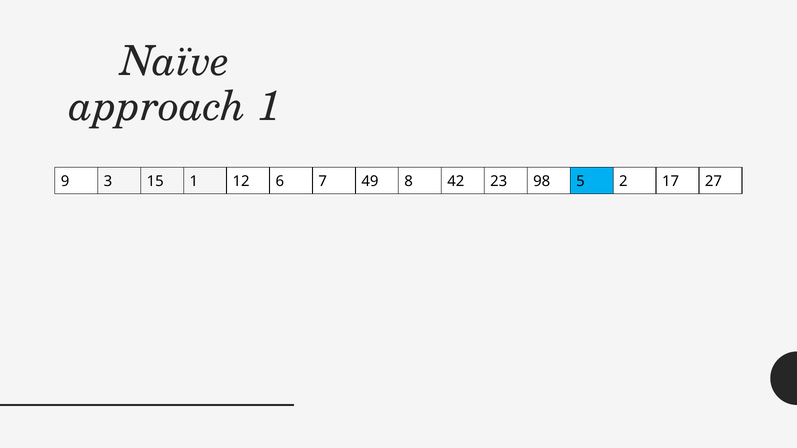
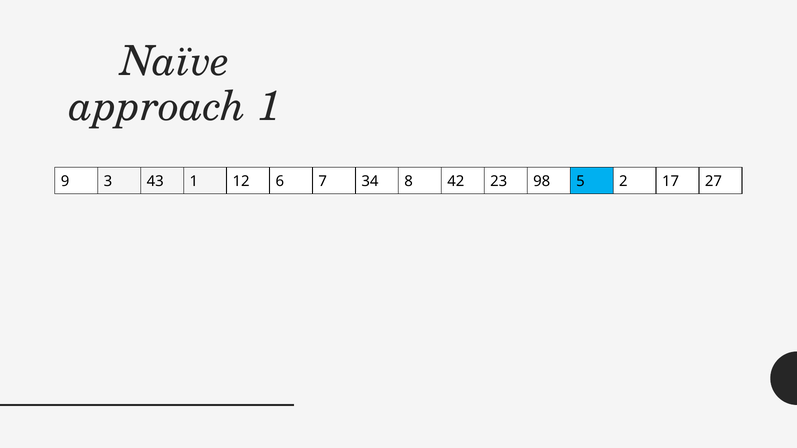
15: 15 -> 43 (155, 181)
49: 49 -> 34 (370, 181)
